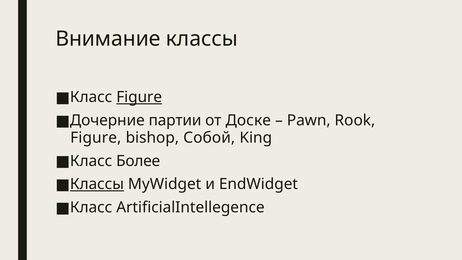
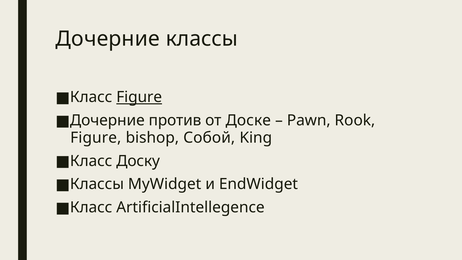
Внимание: Внимание -> Дочерние (108, 39)
партии: партии -> против (175, 120)
Более: Более -> Доску (138, 161)
Классы underline: present -> none (97, 184)
